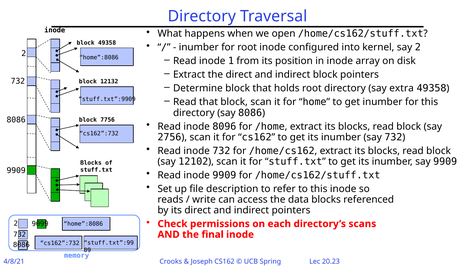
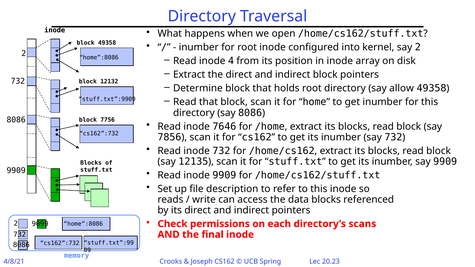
1: 1 -> 4 (231, 61)
extra: extra -> allow (402, 88)
8096: 8096 -> 7646 (224, 126)
2756: 2756 -> 7856 (169, 137)
12102: 12102 -> 12135 (193, 162)
